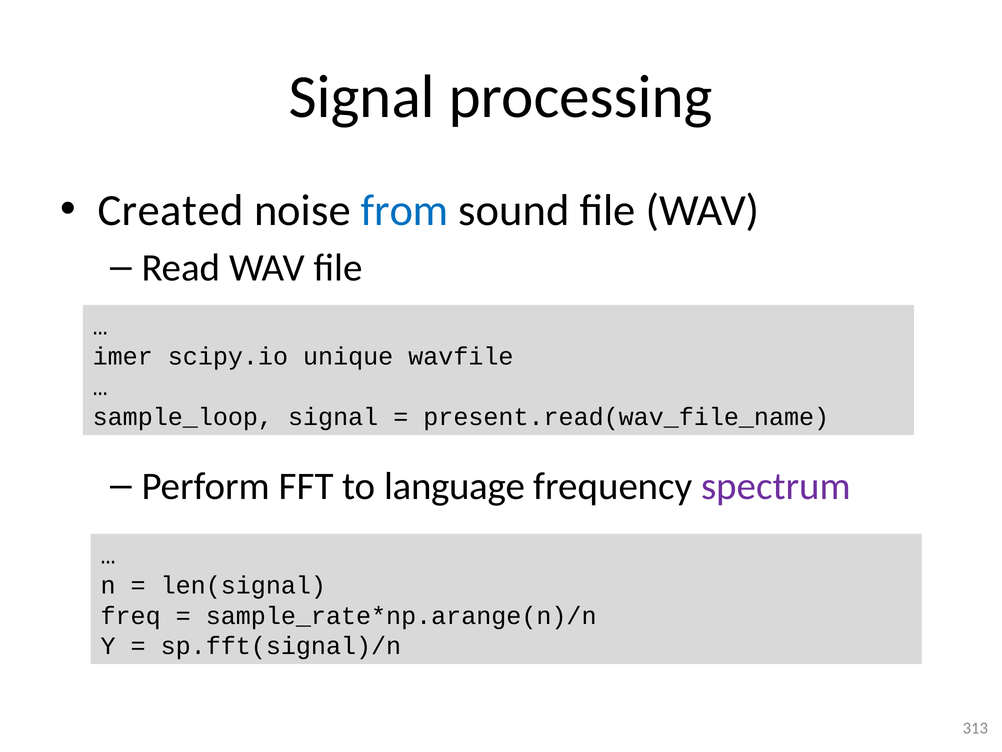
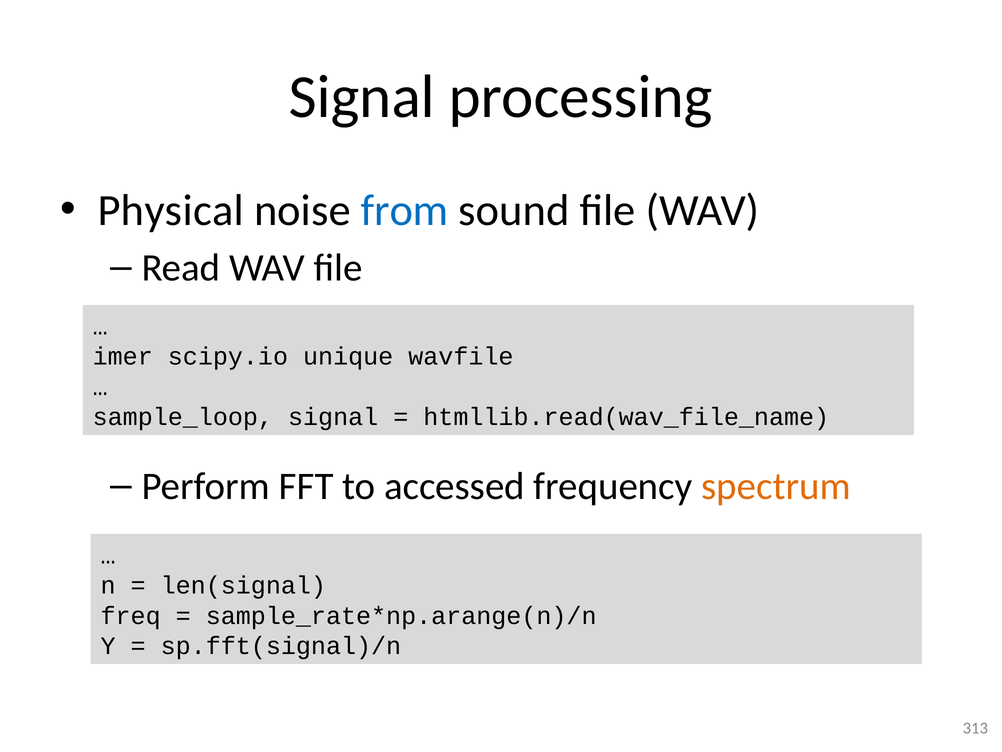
Created: Created -> Physical (171, 210)
present.read(wav_file_name: present.read(wav_file_name -> htmllib.read(wav_file_name (626, 417)
language: language -> accessed (454, 486)
spectrum colour: purple -> orange (776, 486)
